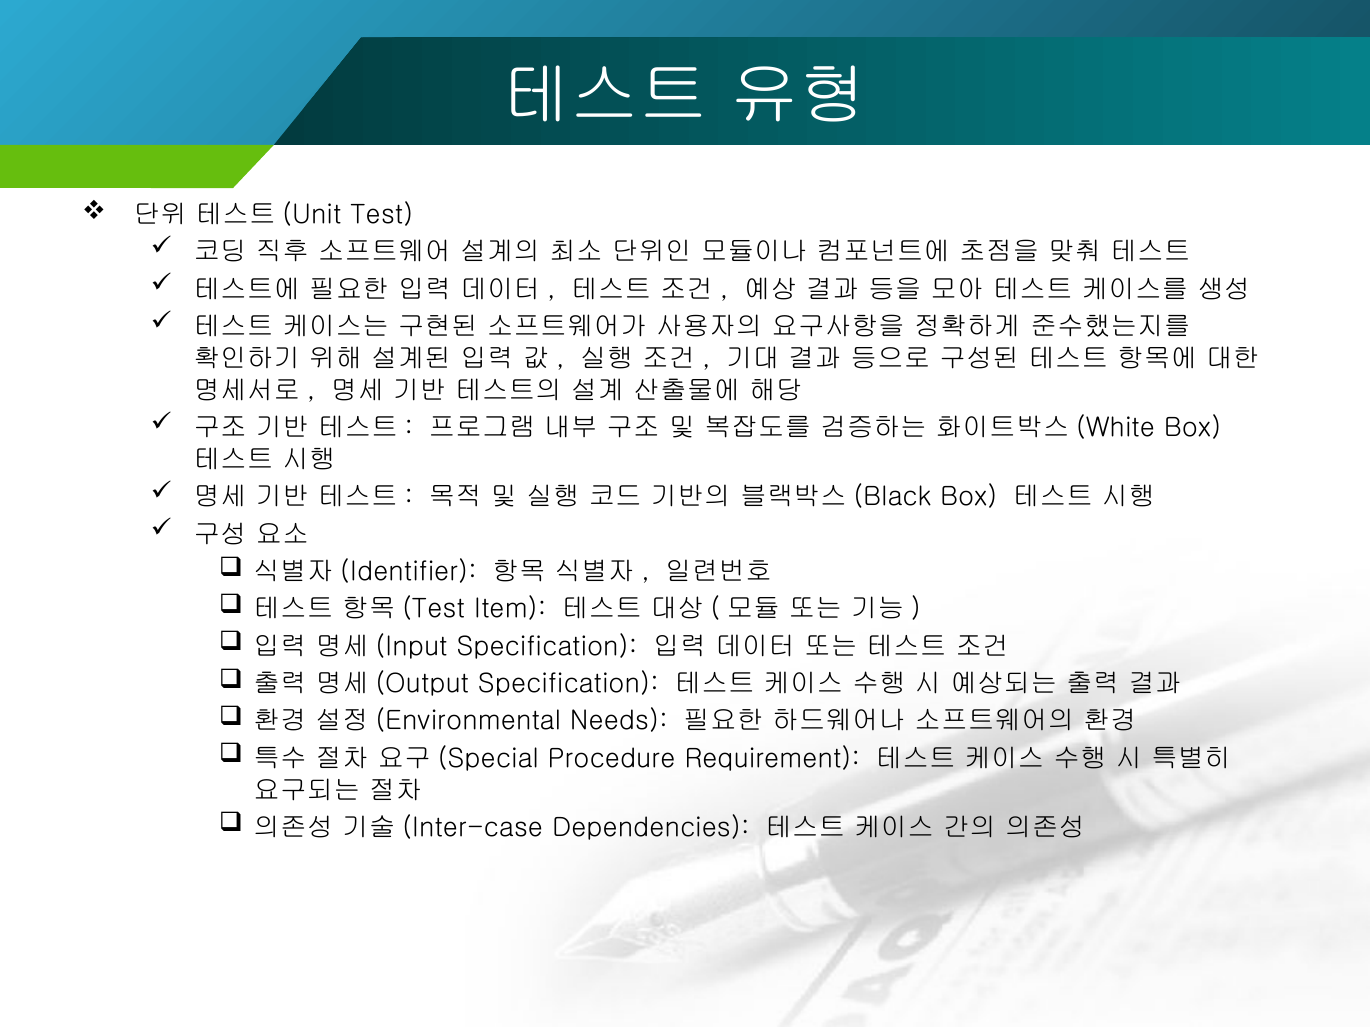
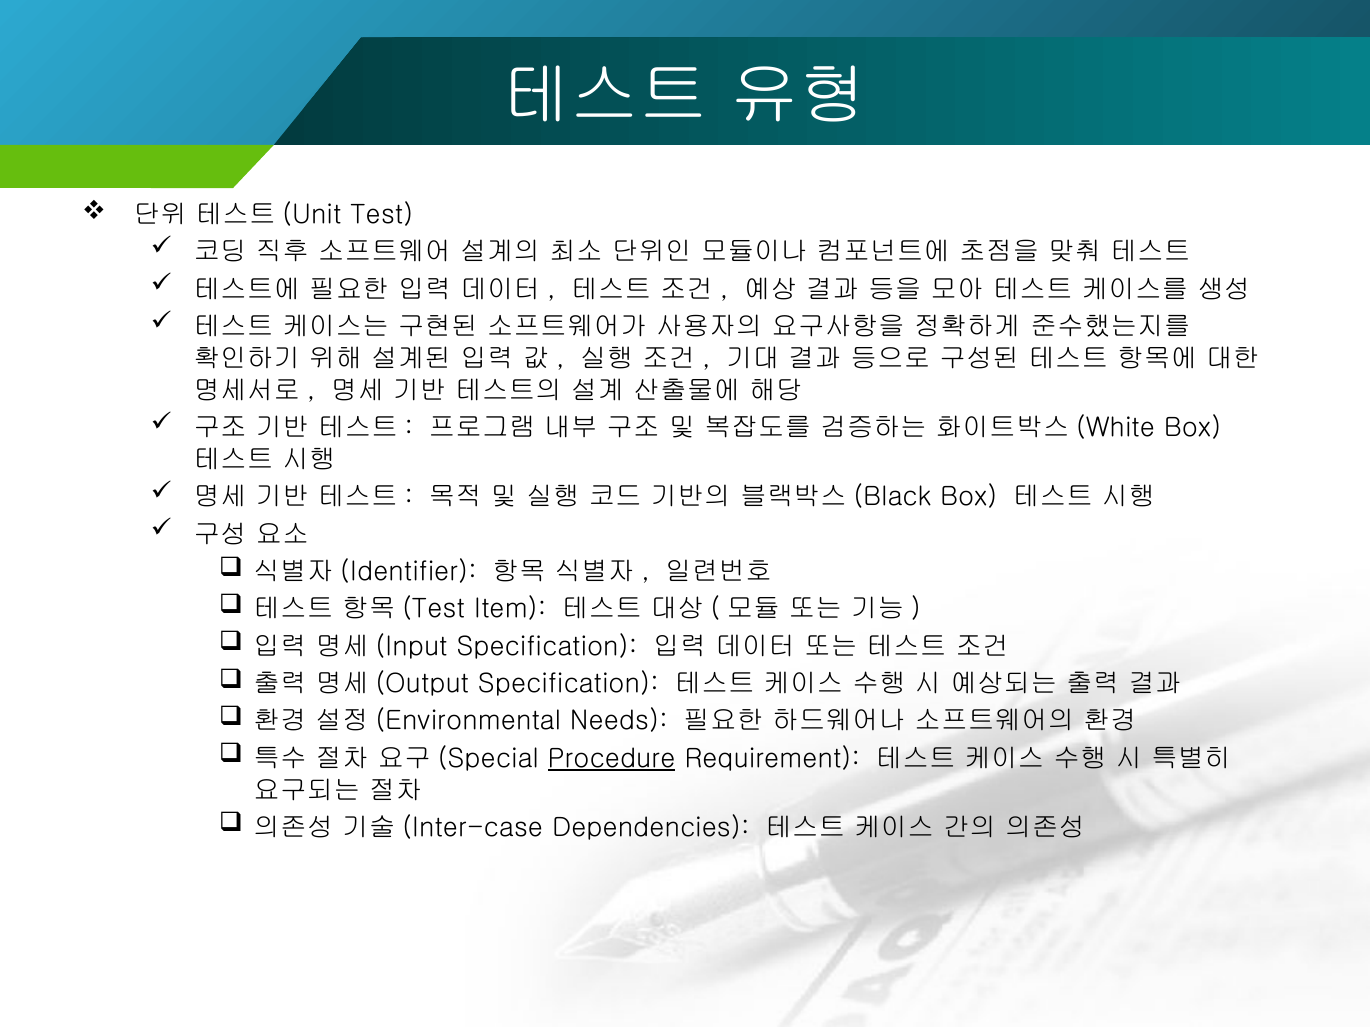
Procedure underline: none -> present (611, 759)
